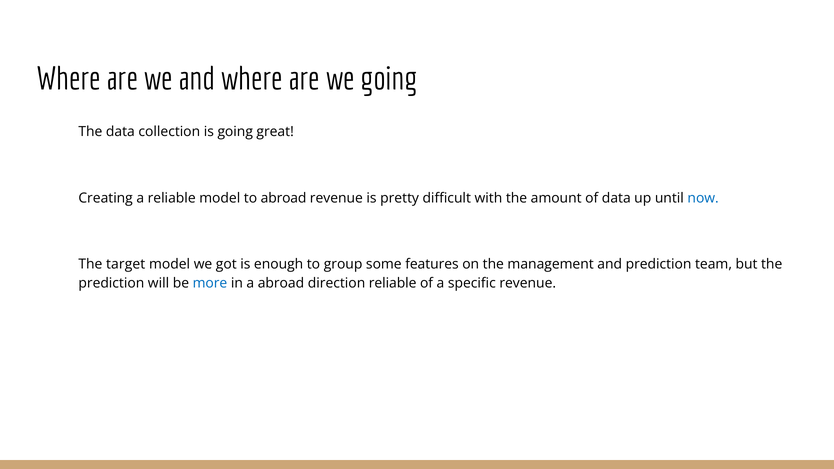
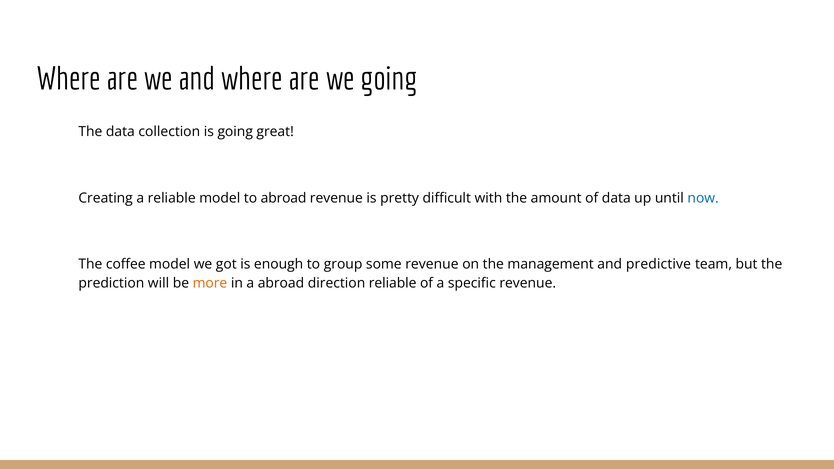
target: target -> coffee (126, 264)
some features: features -> revenue (432, 264)
and prediction: prediction -> predictive (658, 264)
more colour: blue -> orange (210, 283)
